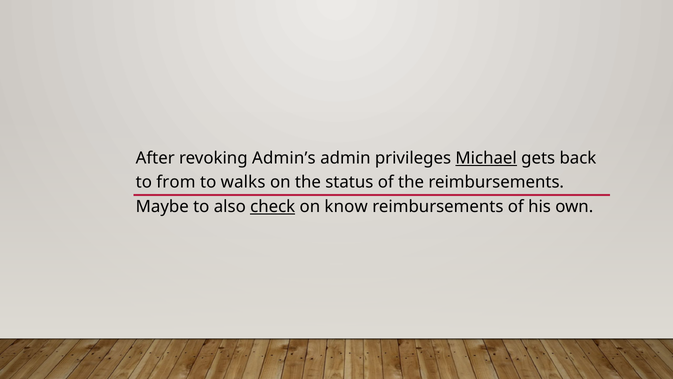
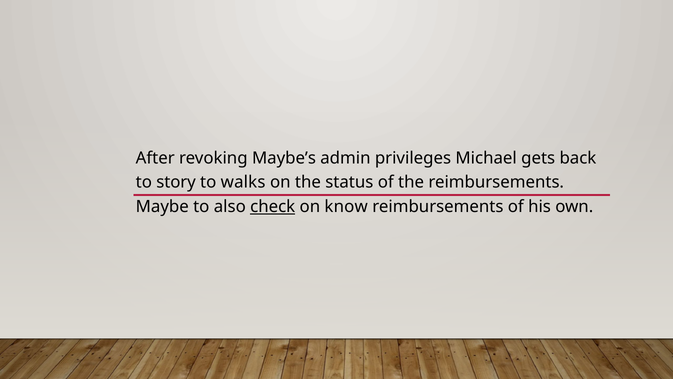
Admin’s: Admin’s -> Maybe’s (284, 158)
Michael underline: present -> none (486, 158)
from: from -> story (176, 182)
